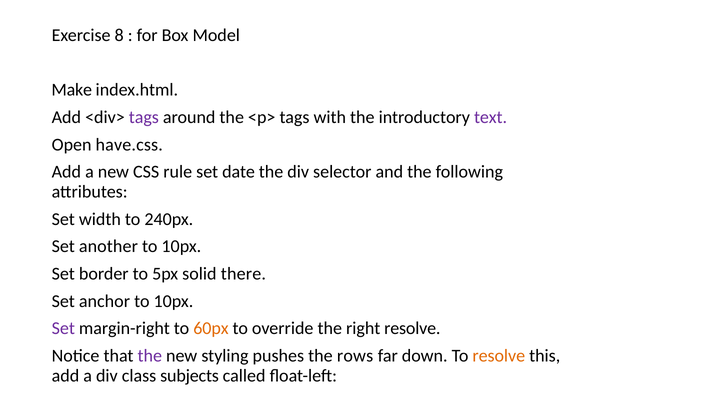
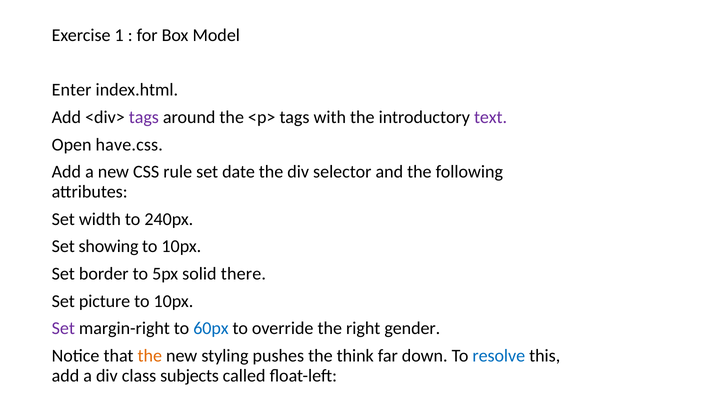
8: 8 -> 1 (119, 35)
Make: Make -> Enter (72, 90)
another: another -> showing (109, 246)
anchor: anchor -> picture (105, 301)
60px colour: orange -> blue (211, 328)
right resolve: resolve -> gender (412, 328)
the colour: purple -> orange (150, 355)
rows: rows -> think (355, 355)
resolve colour: orange -> blue (499, 355)
